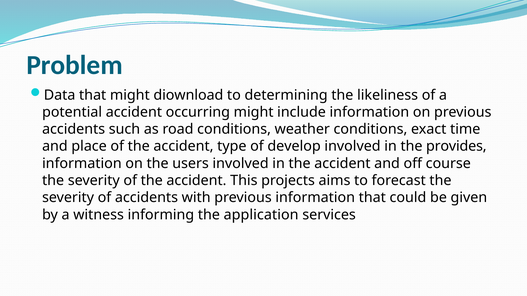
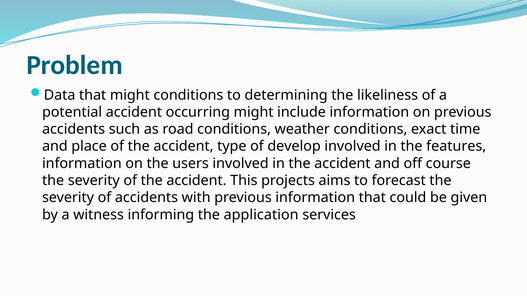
might diownload: diownload -> conditions (188, 95)
provides: provides -> features (456, 147)
